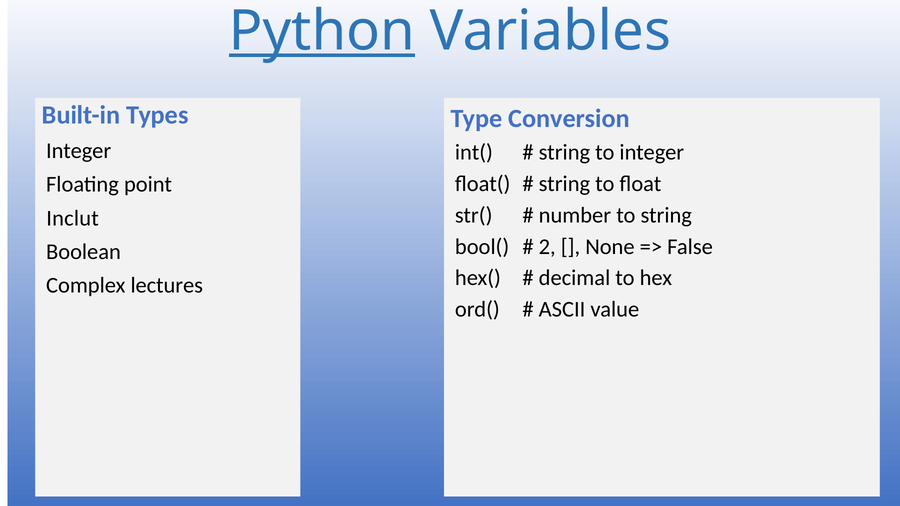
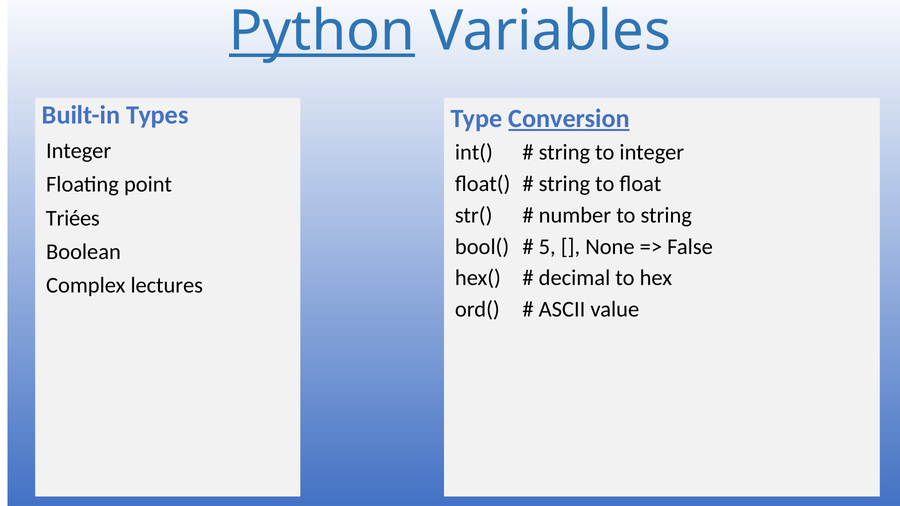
Conversion underline: none -> present (569, 119)
Inclut: Inclut -> Triées (73, 218)
2: 2 -> 5 (547, 247)
